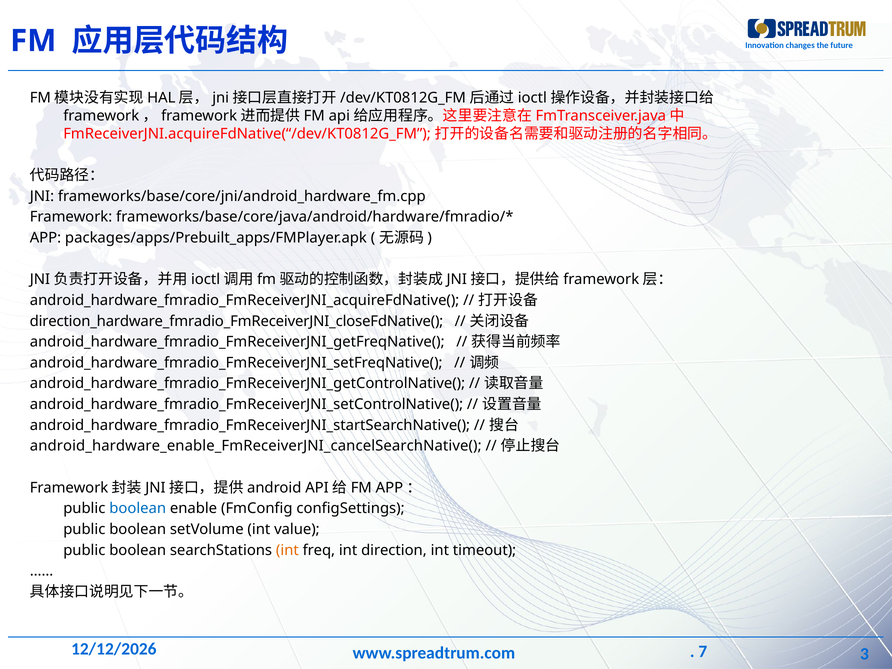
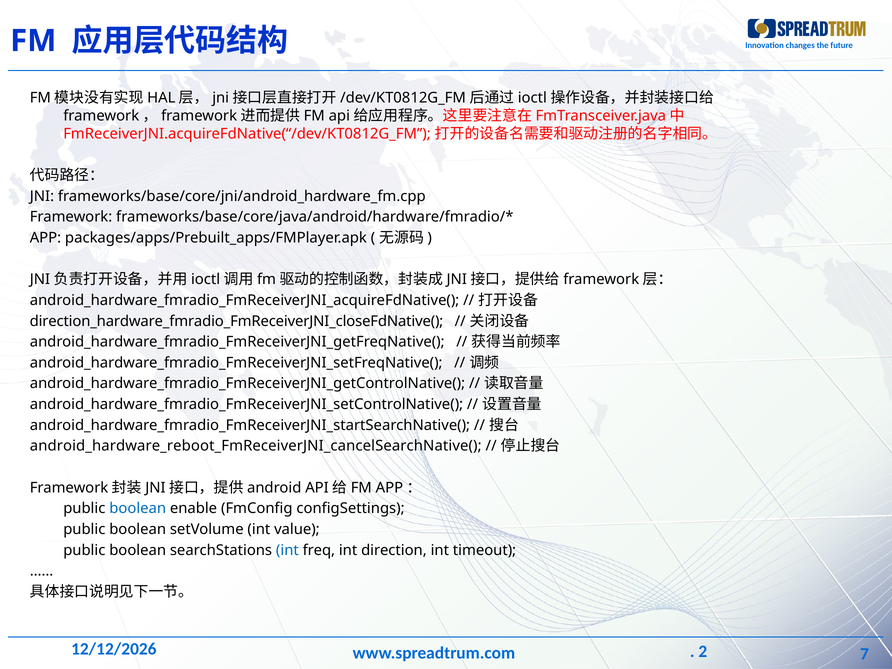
android_hardware_enable_FmReceiverJNI_cancelSearchNative(: android_hardware_enable_FmReceiverJNI_cancelSearchNative( -> android_hardware_reboot_FmReceiverJNI_cancelSearchNative( (256, 446)
int colour: orange -> blue (287, 550)
7: 7 -> 2 (703, 652)
3: 3 -> 7 (864, 654)
